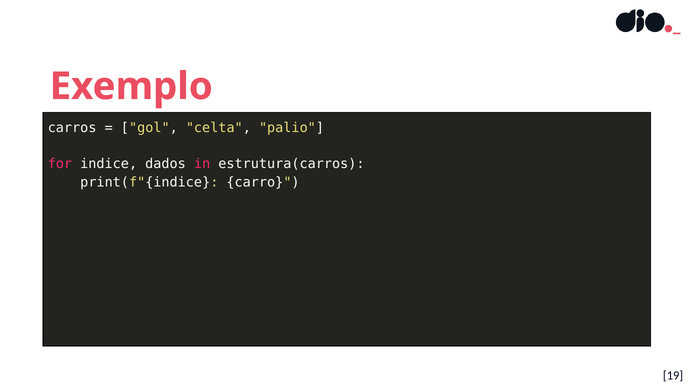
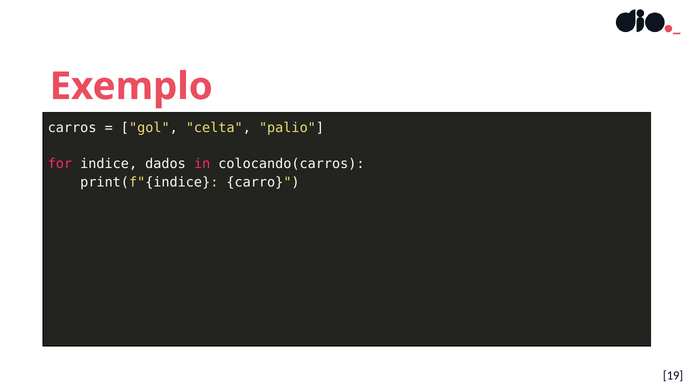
estrutura(carros: estrutura(carros -> colocando(carros (291, 164)
